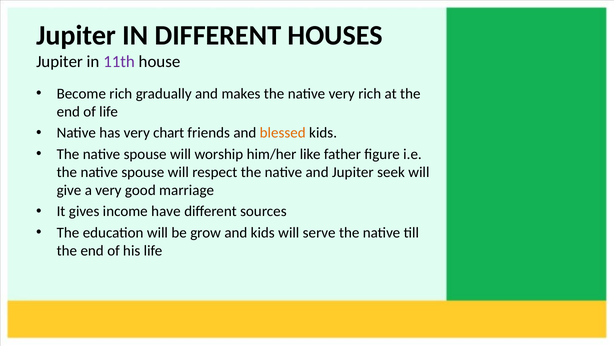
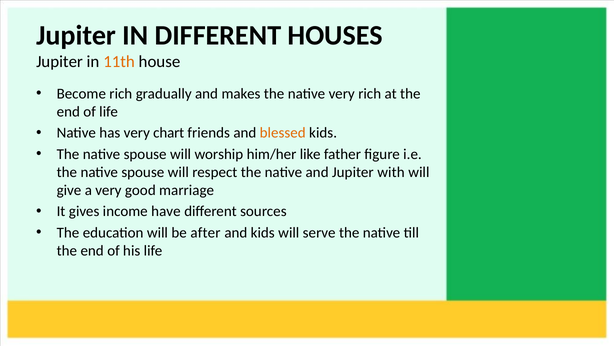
11th colour: purple -> orange (119, 62)
seek: seek -> with (391, 172)
grow: grow -> after (205, 232)
